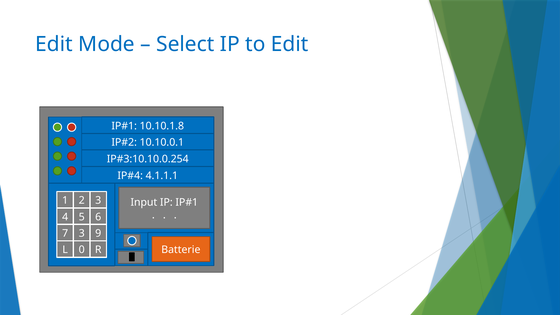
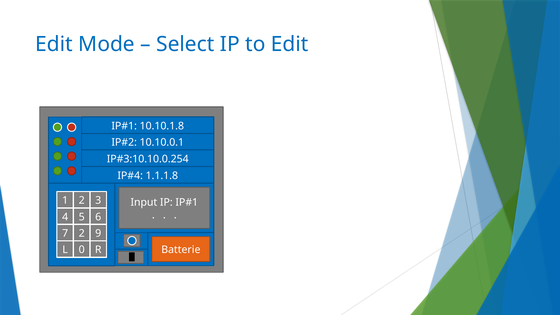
4.1.1.1: 4.1.1.1 -> 1.1.1.8 (162, 176)
7 3: 3 -> 2 (82, 233)
